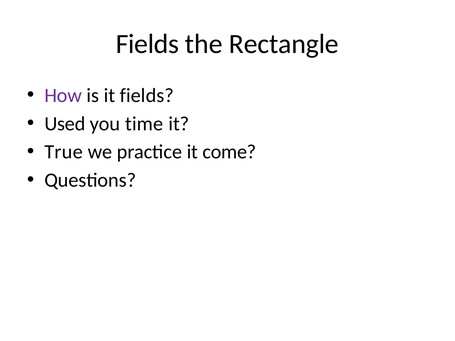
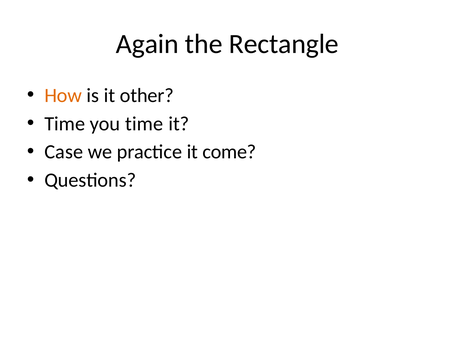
Fields: Fields -> Again (147, 44)
How colour: purple -> orange (63, 95)
it fields: fields -> other (147, 95)
Used: Used -> Time (65, 124)
True: True -> Case (64, 152)
